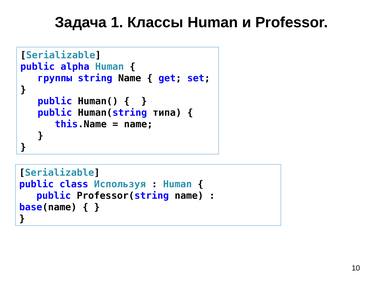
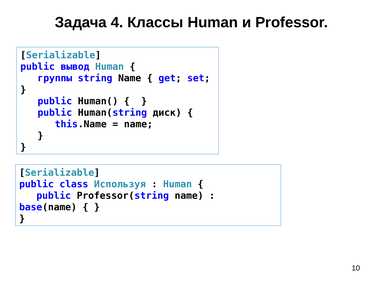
1: 1 -> 4 (117, 22)
alpha: alpha -> вывод (75, 67)
типа: типа -> диск (167, 113)
